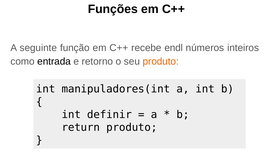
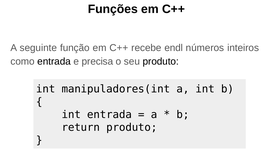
retorno: retorno -> precisa (97, 61)
produto colour: orange -> black (161, 61)
int definir: definir -> entrada (110, 114)
